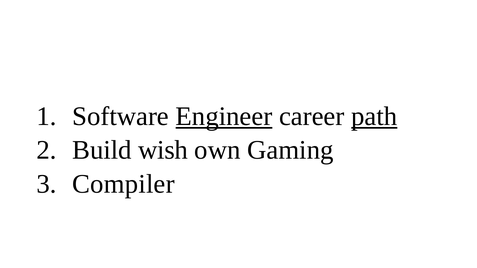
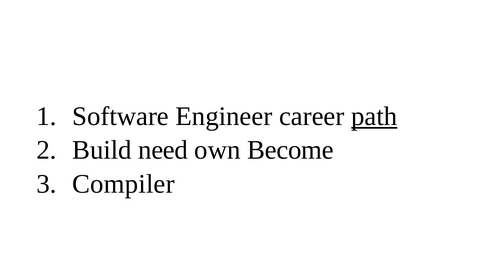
Engineer underline: present -> none (224, 116)
wish: wish -> need (163, 150)
Gaming: Gaming -> Become (290, 150)
